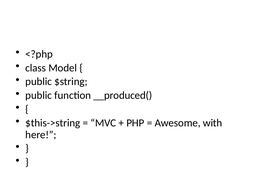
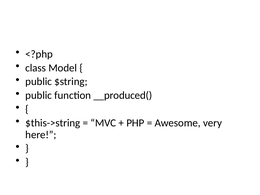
with: with -> very (213, 123)
